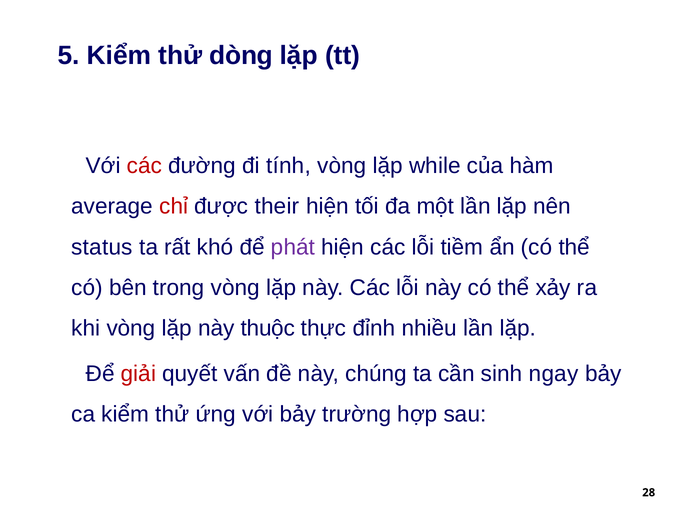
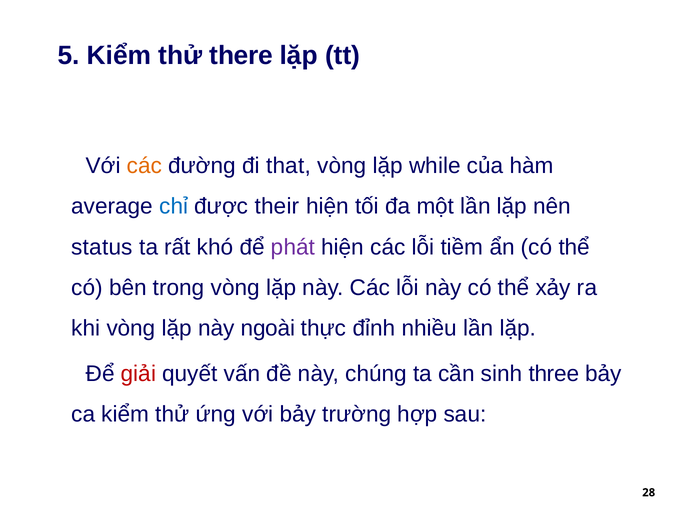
dòng: dòng -> there (241, 55)
các colour: red -> orange (144, 165)
tính: tính -> that (289, 165)
chỉ colour: red -> blue (174, 206)
thuộc: thuộc -> ngoài (268, 328)
ngay: ngay -> three (554, 373)
